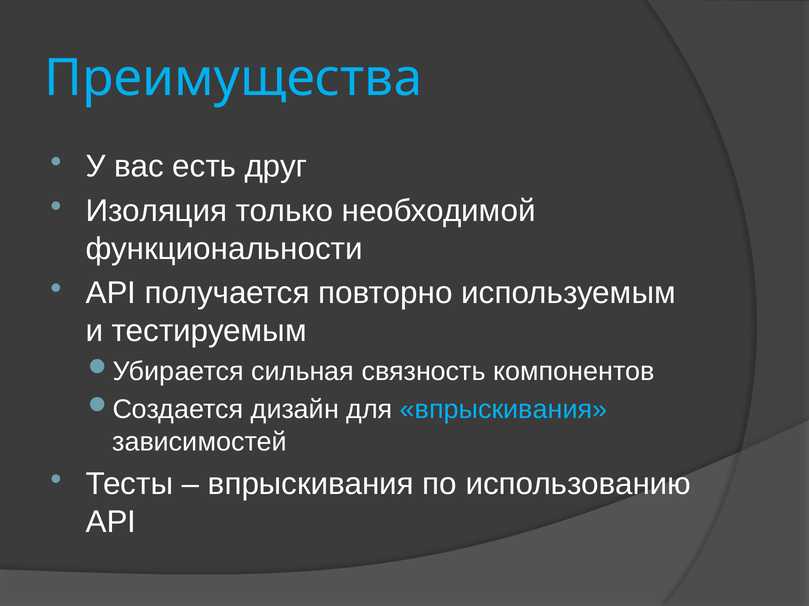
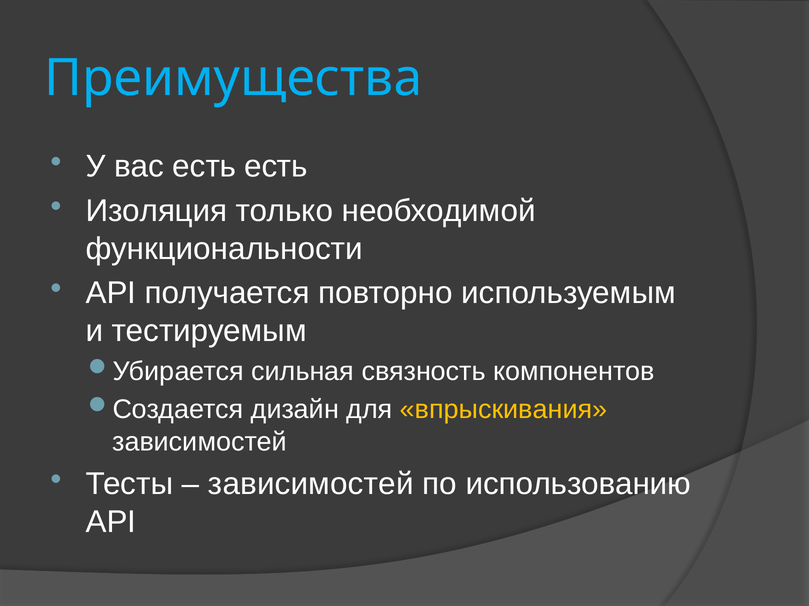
есть друг: друг -> есть (276, 167)
впрыскивания colour: light blue -> yellow (504, 410)
впрыскивания: впрыскивания -> зависимостей (311, 485)
